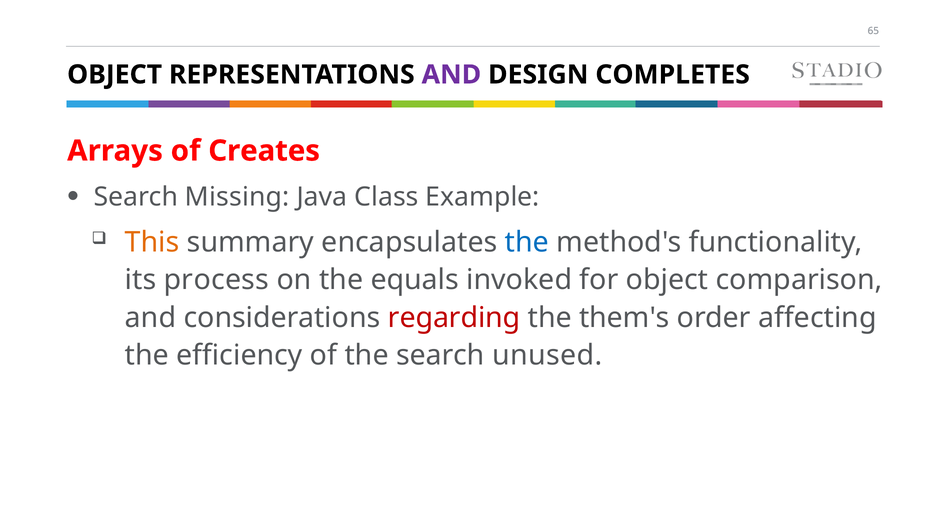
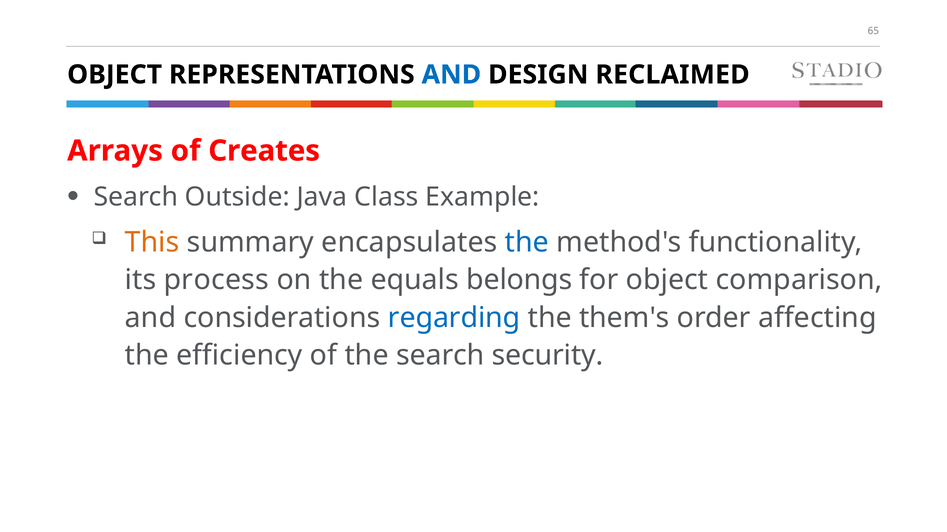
AND colour: purple -> blue (451, 75)
COMPLETES: COMPLETES -> RECLAIMED (673, 75)
Missing: Missing -> Outside (237, 197)
invoked: invoked -> belongs (519, 280)
regarding colour: red -> blue (454, 318)
unused: unused -> security (548, 356)
